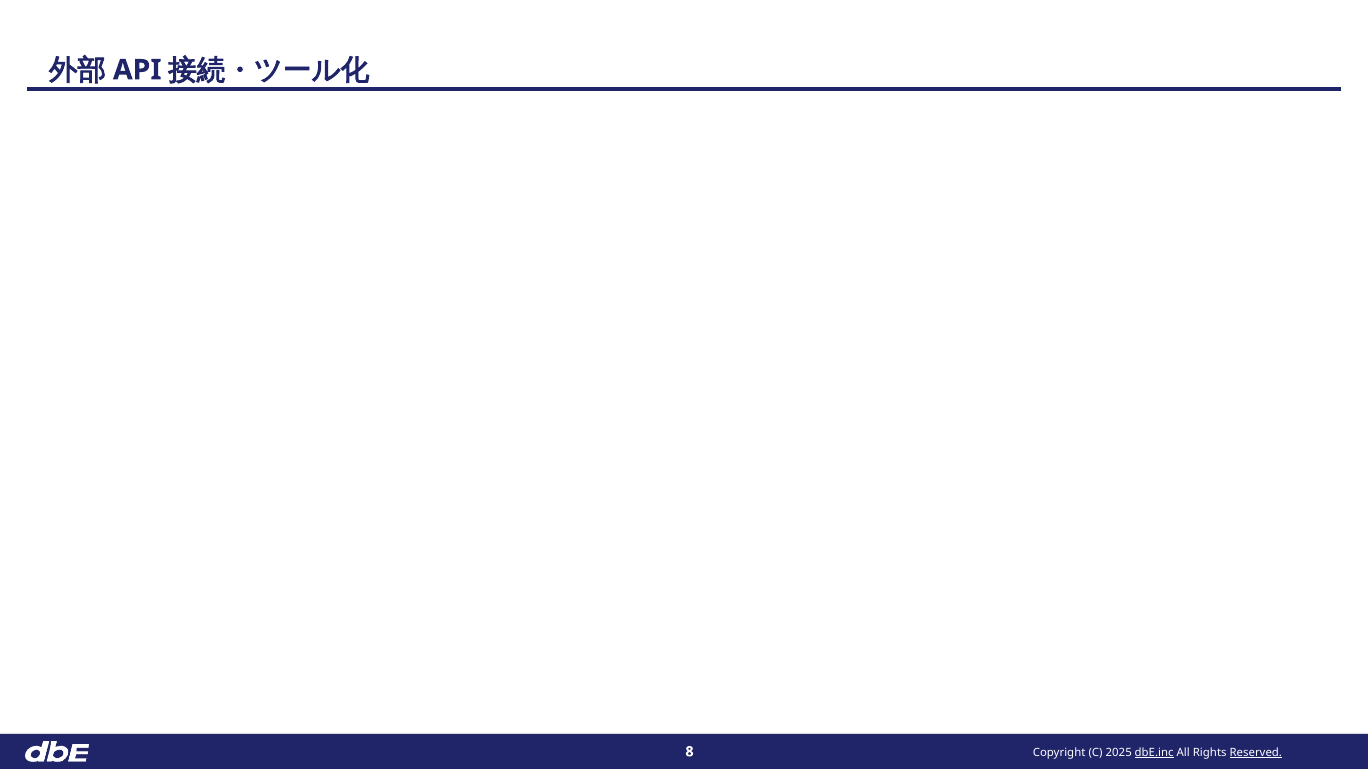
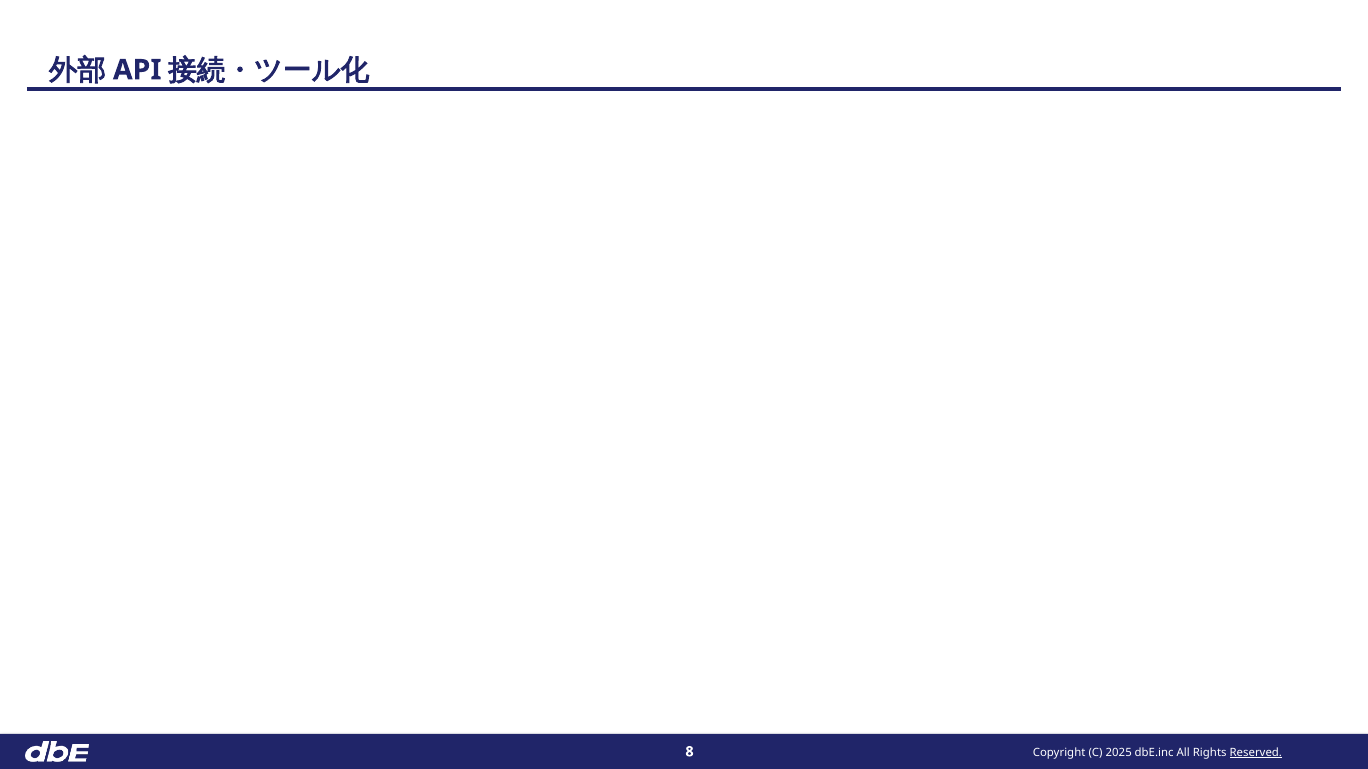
dbE.inc underline: present -> none (1154, 753)
